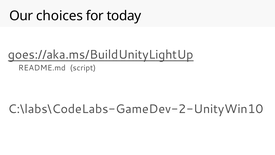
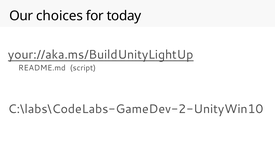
goes://aka.ms/BuildUnityLightUp: goes://aka.ms/BuildUnityLightUp -> your://aka.ms/BuildUnityLightUp (101, 54)
